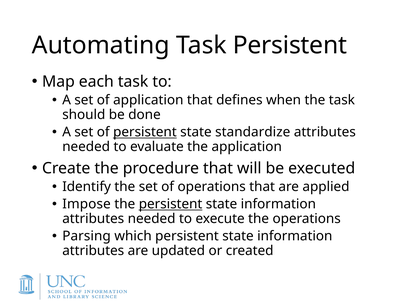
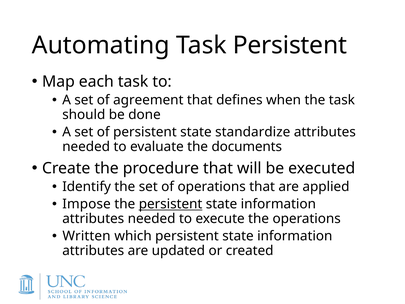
of application: application -> agreement (148, 100)
persistent underline: present -> none (145, 132)
the application: application -> documents (247, 147)
Parsing: Parsing -> Written (87, 236)
